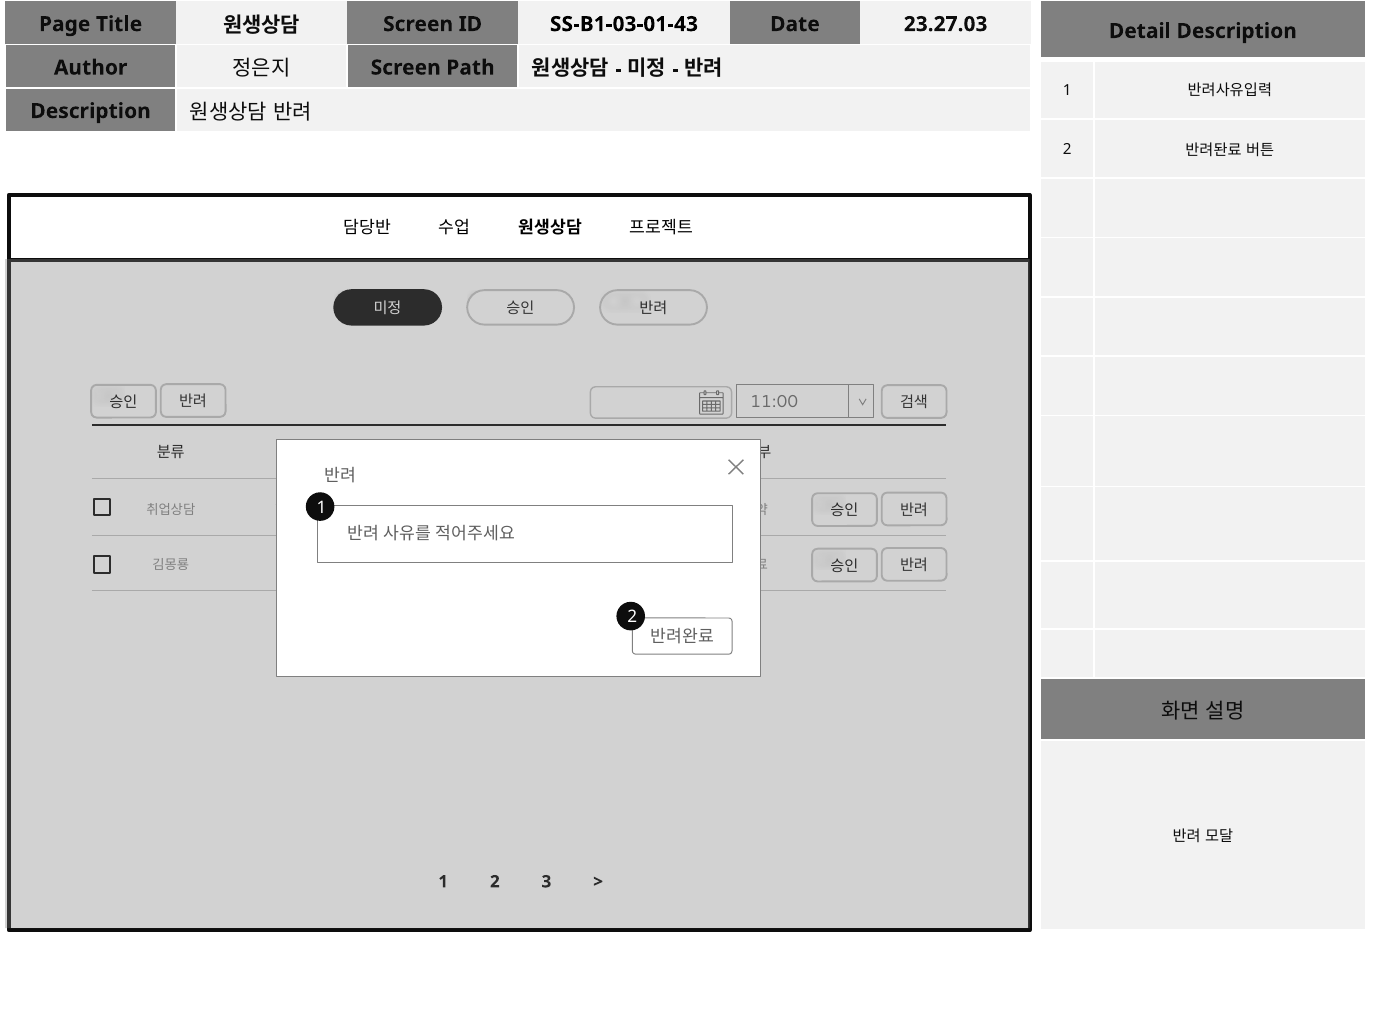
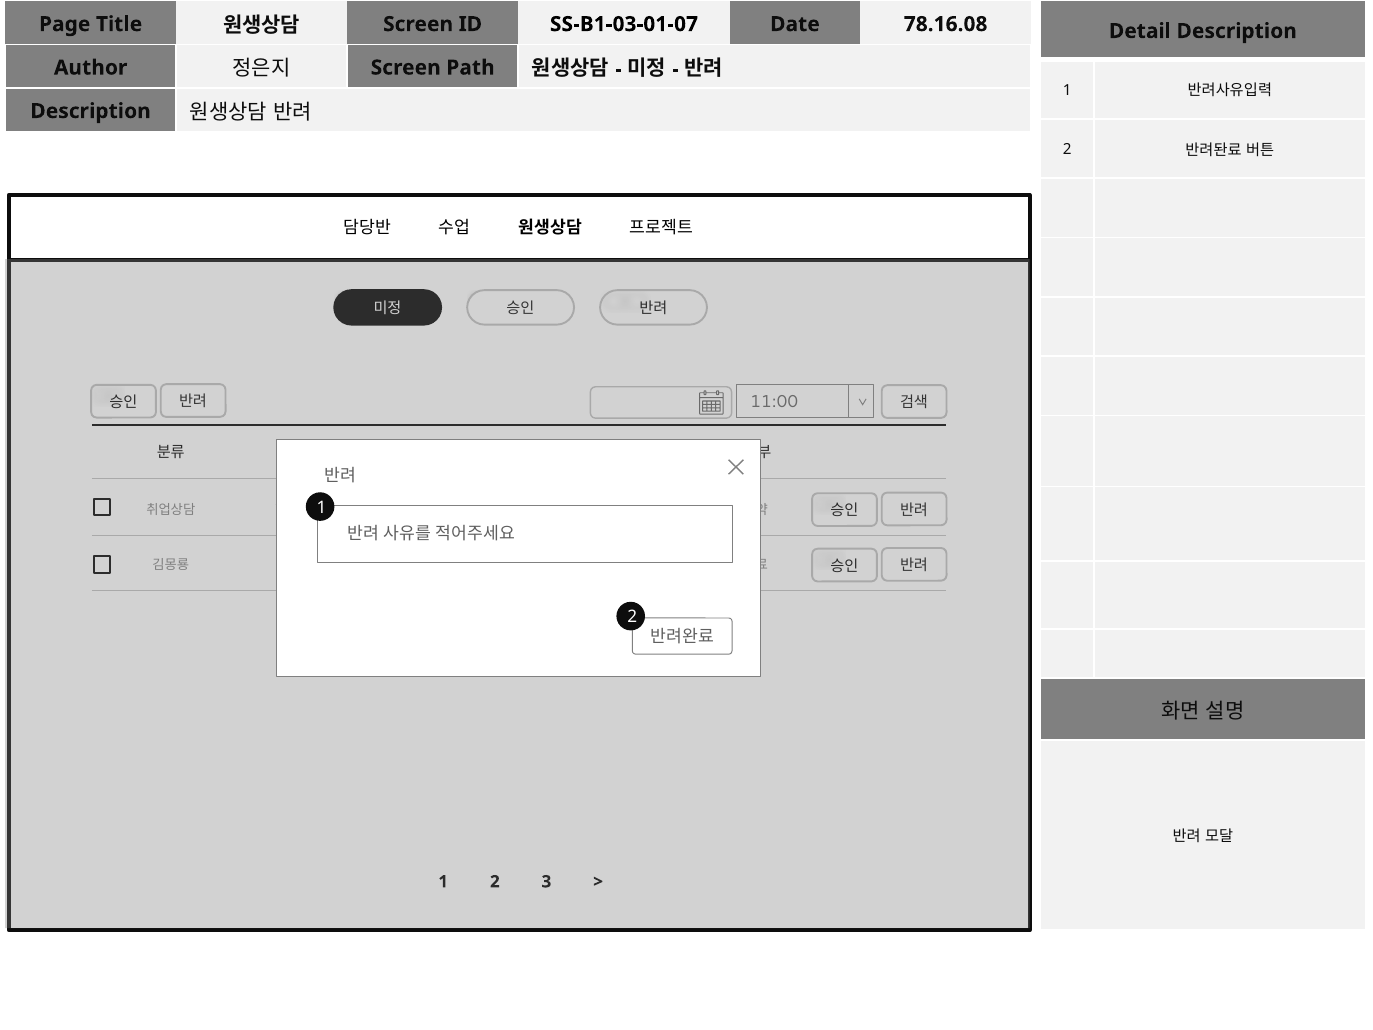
SS-B1-03-01-43: SS-B1-03-01-43 -> SS-B1-03-01-07 (624, 24)
23.27.03: 23.27.03 -> 78.16.08 (946, 24)
